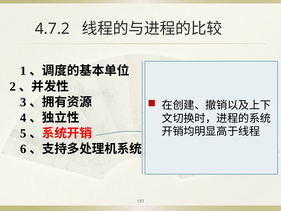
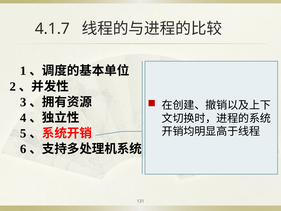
4.7.2: 4.7.2 -> 4.1.7 (52, 29)
